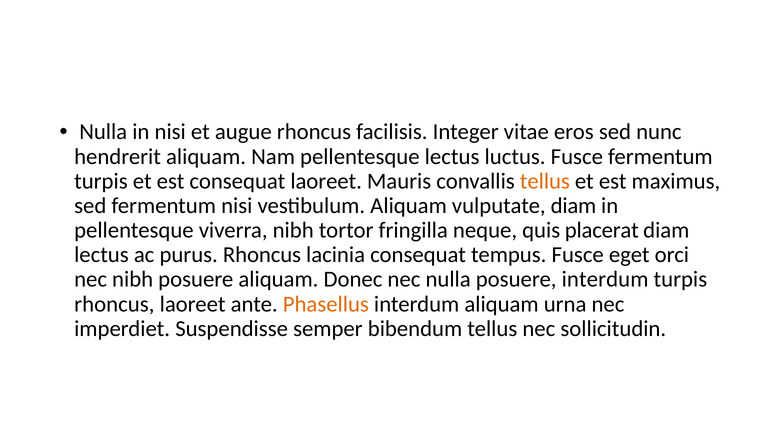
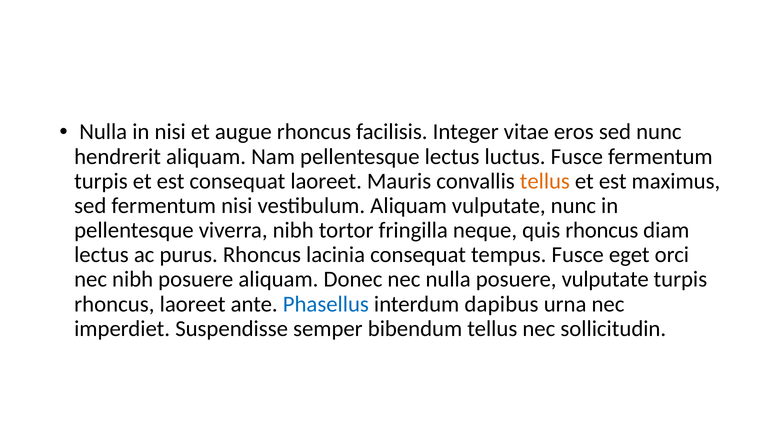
vulputate diam: diam -> nunc (573, 206)
quis placerat: placerat -> rhoncus (602, 230)
posuere interdum: interdum -> vulputate (605, 280)
Phasellus colour: orange -> blue (326, 304)
interdum aliquam: aliquam -> dapibus (501, 304)
